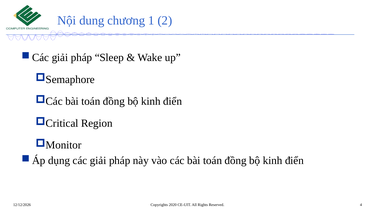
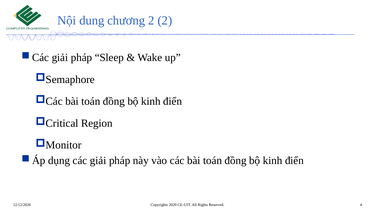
chương 1: 1 -> 2 (151, 20)
